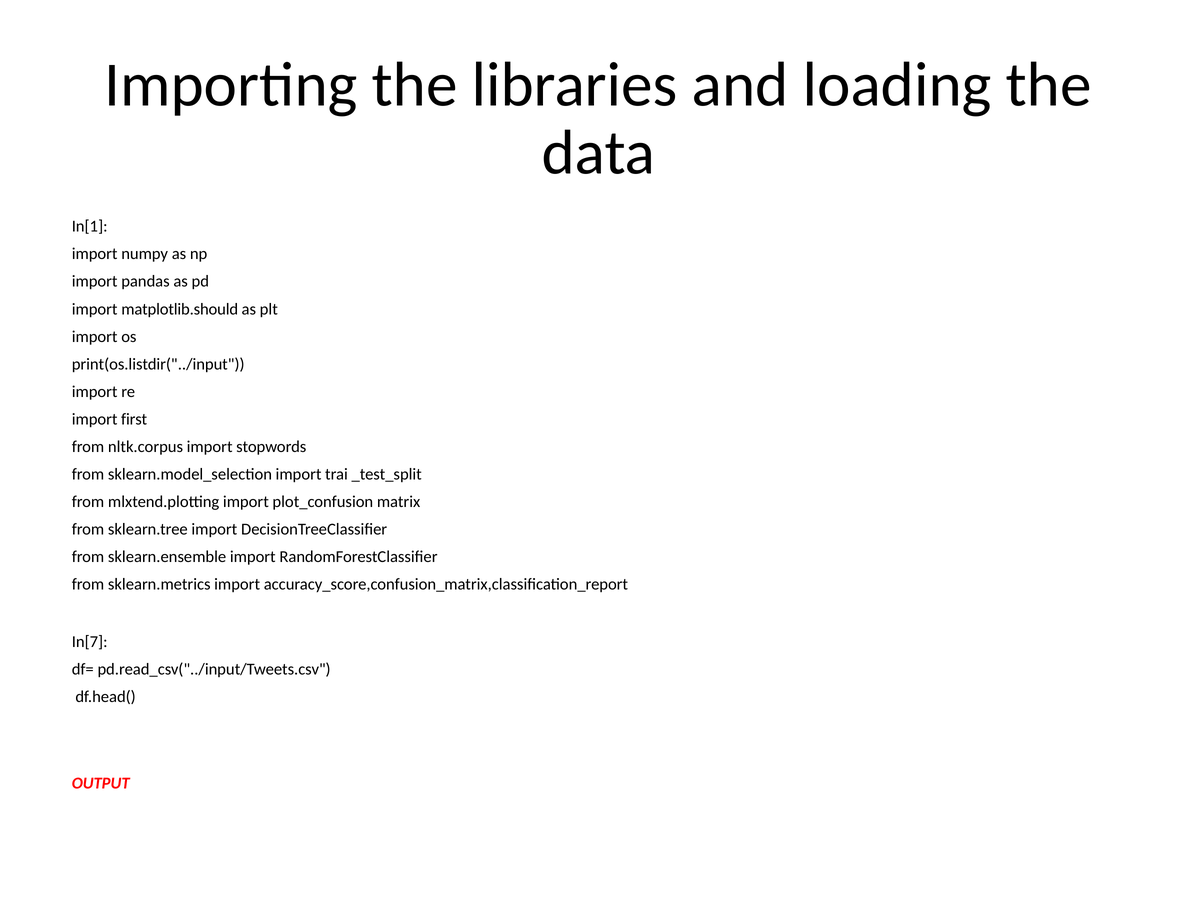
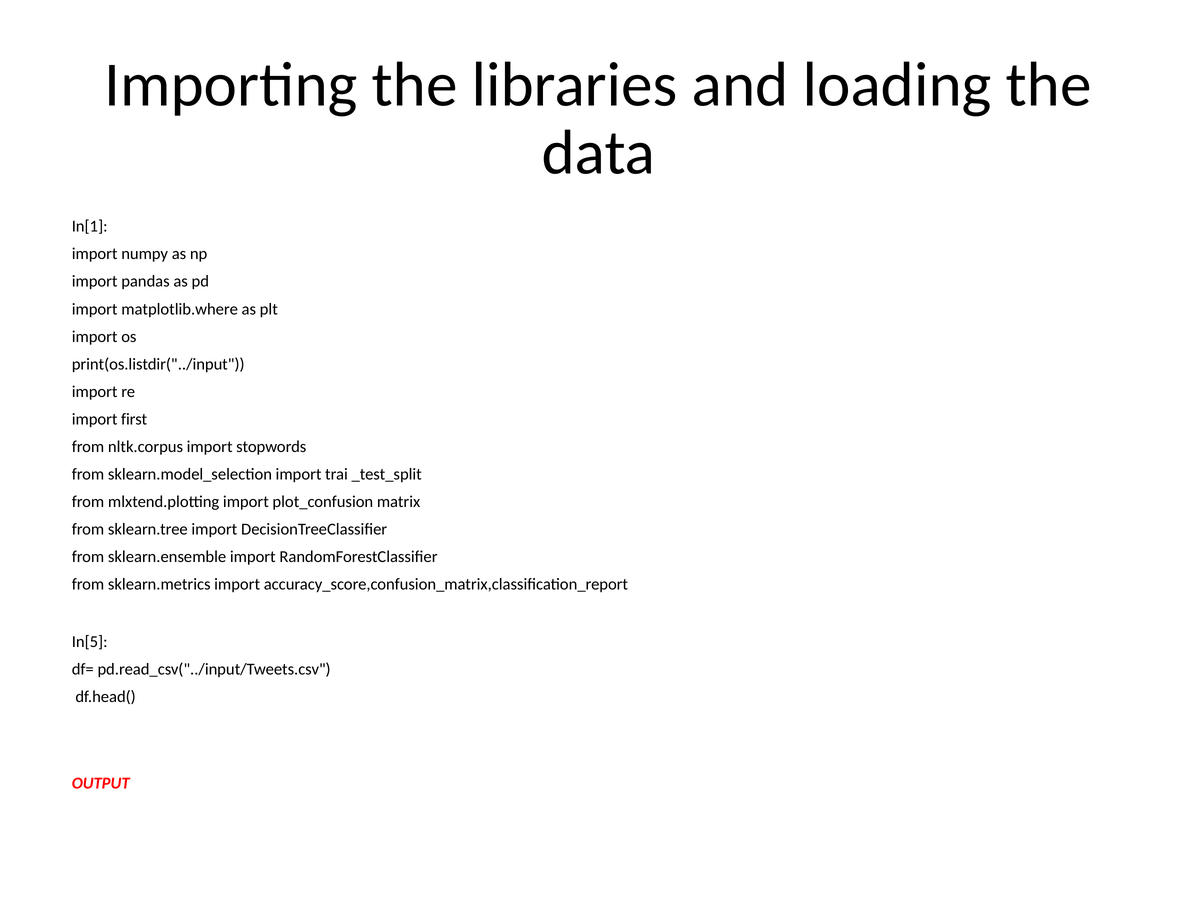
matplotlib.should: matplotlib.should -> matplotlib.where (180, 309)
In[7: In[7 -> In[5 (90, 642)
